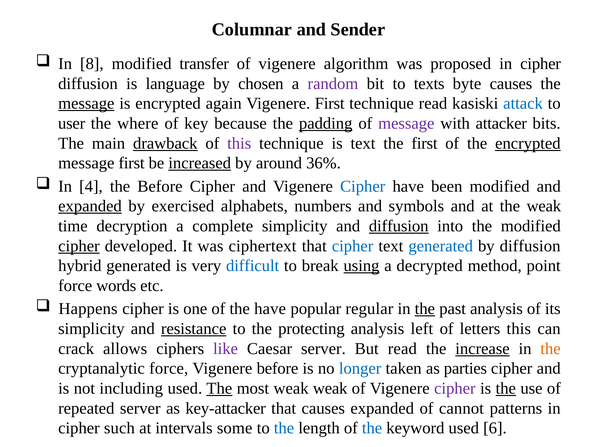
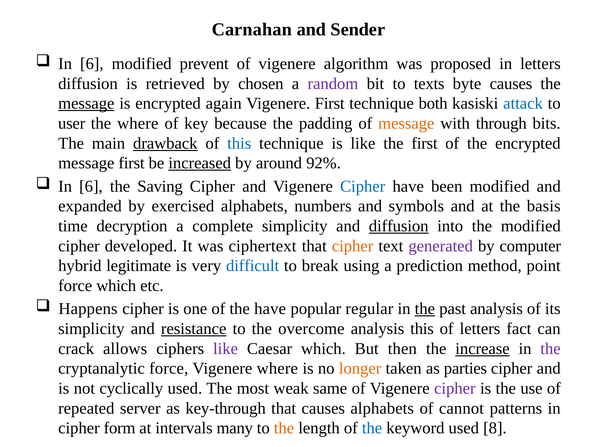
Columnar: Columnar -> Carnahan (252, 30)
8: 8 -> 6 (92, 64)
transfer: transfer -> prevent (204, 64)
proposed in cipher: cipher -> letters (540, 64)
language: language -> retrieved (175, 84)
technique read: read -> both (433, 104)
padding underline: present -> none (326, 124)
message colour: purple -> orange (406, 124)
attacker: attacker -> through (501, 124)
this colour: purple -> blue (239, 143)
is text: text -> like (363, 143)
encrypted underline: present -> none (528, 143)
36%: 36% -> 92% (323, 163)
4: 4 -> 6 (91, 187)
the Before: Before -> Saving (160, 187)
expanded underline: present -> none (90, 207)
the weak: weak -> basis (544, 207)
cipher underline: present -> none (79, 246)
cipher colour: blue -> orange (353, 246)
generated colour: blue -> purple (441, 246)
by diffusion: diffusion -> computer (530, 246)
hybrid generated: generated -> legitimate (139, 266)
using underline: present -> none (361, 266)
decrypted: decrypted -> prediction (430, 266)
force words: words -> which (116, 286)
protecting: protecting -> overcome (311, 329)
analysis left: left -> this (422, 329)
letters this: this -> fact (519, 329)
Caesar server: server -> which (323, 349)
But read: read -> then (402, 349)
the colour: orange -> purple (551, 349)
Vigenere before: before -> where (277, 369)
longer colour: blue -> orange (360, 369)
including: including -> cyclically (131, 389)
The underline: present -> none (219, 389)
weak weak: weak -> same (330, 389)
the underline: present -> none (506, 389)
key-attacker: key-attacker -> key-through (226, 409)
causes expanded: expanded -> alphabets (382, 409)
such: such -> form (120, 429)
some: some -> many (235, 429)
the colour: blue -> orange (284, 429)
6: 6 -> 8 (495, 429)
